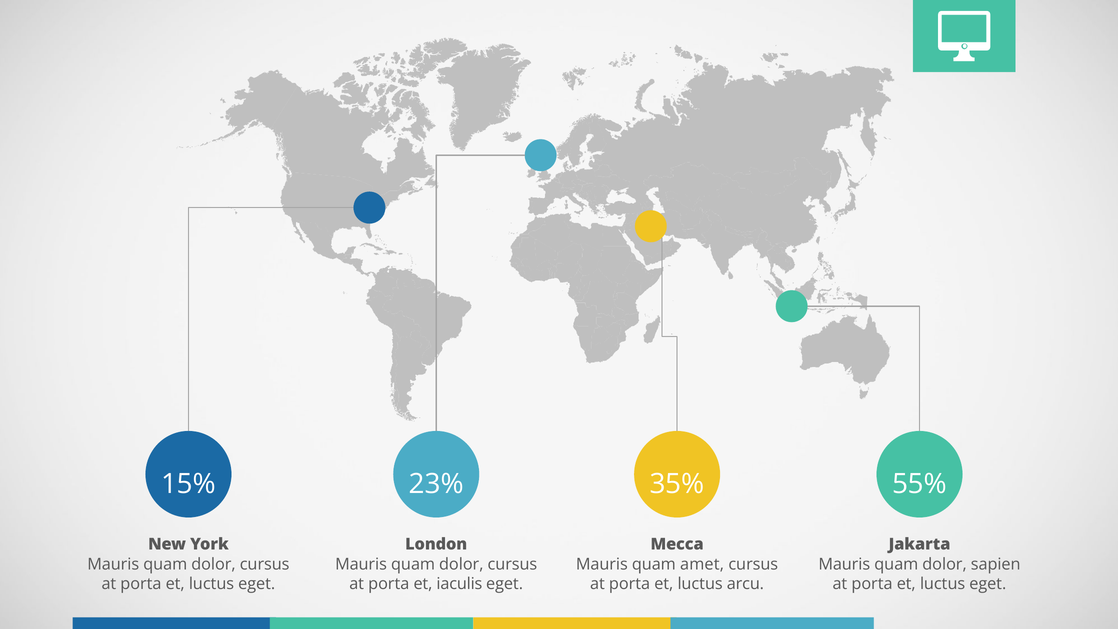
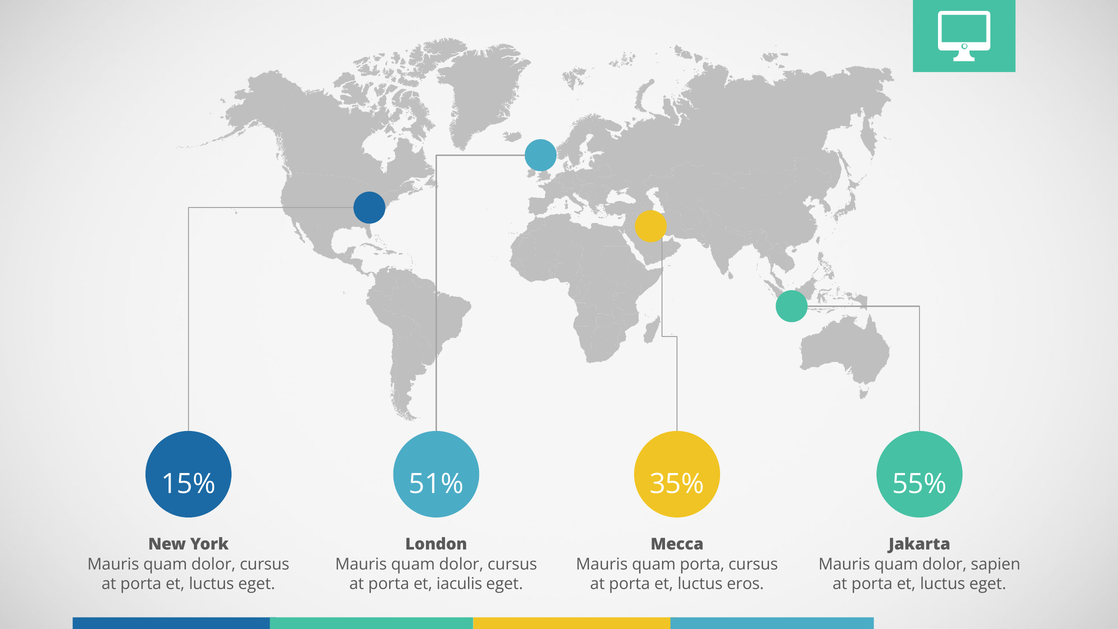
23%: 23% -> 51% (436, 484)
quam amet: amet -> porta (702, 564)
arcu: arcu -> eros (745, 584)
